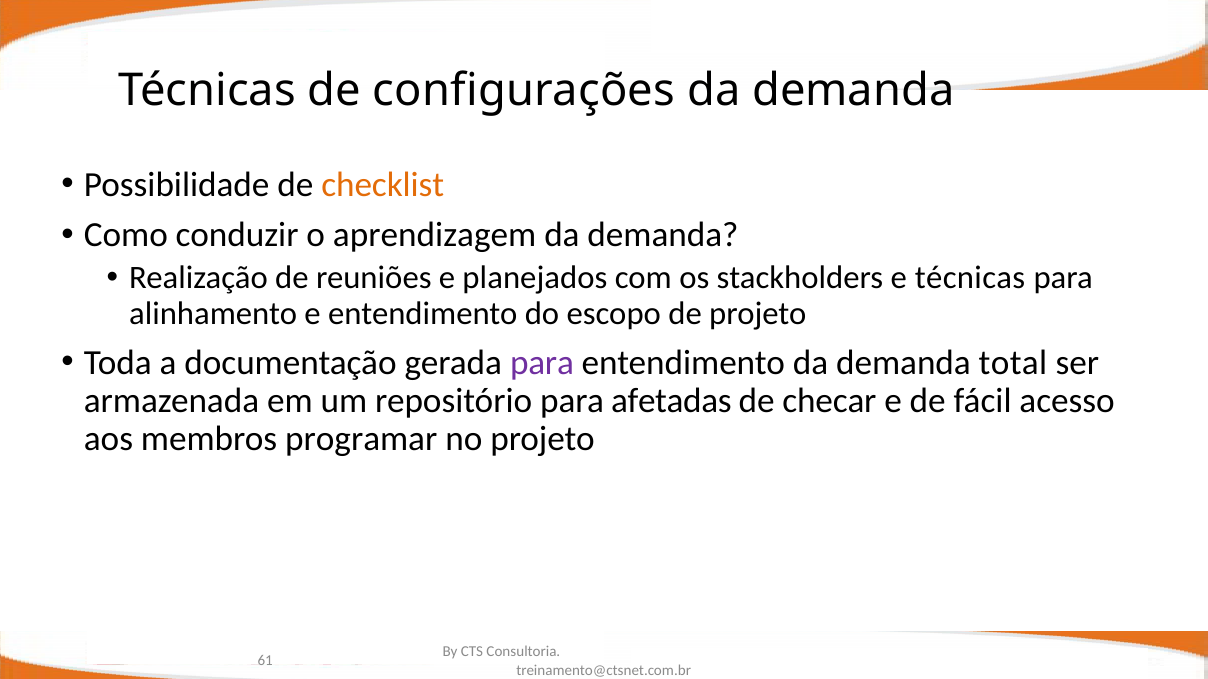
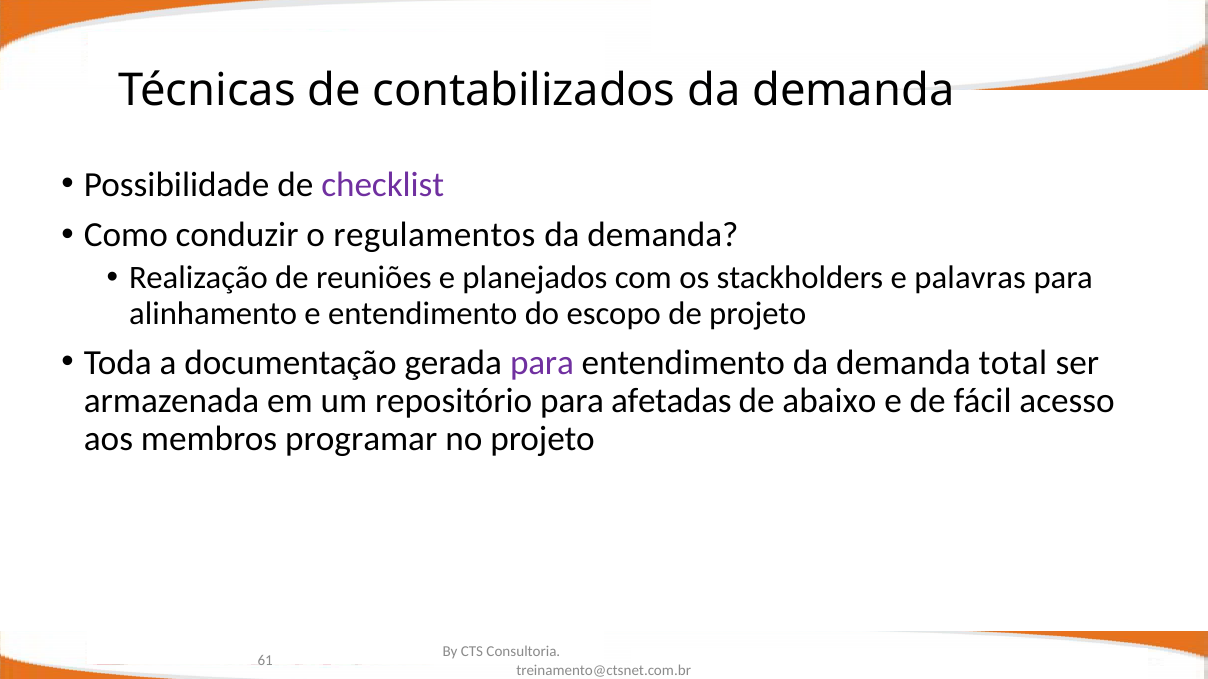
configurações: configurações -> contabilizados (524, 90)
checklist colour: orange -> purple (383, 185)
aprendizagem: aprendizagem -> regulamentos (434, 235)
e técnicas: técnicas -> palavras (970, 278)
checar: checar -> abaixo (829, 401)
